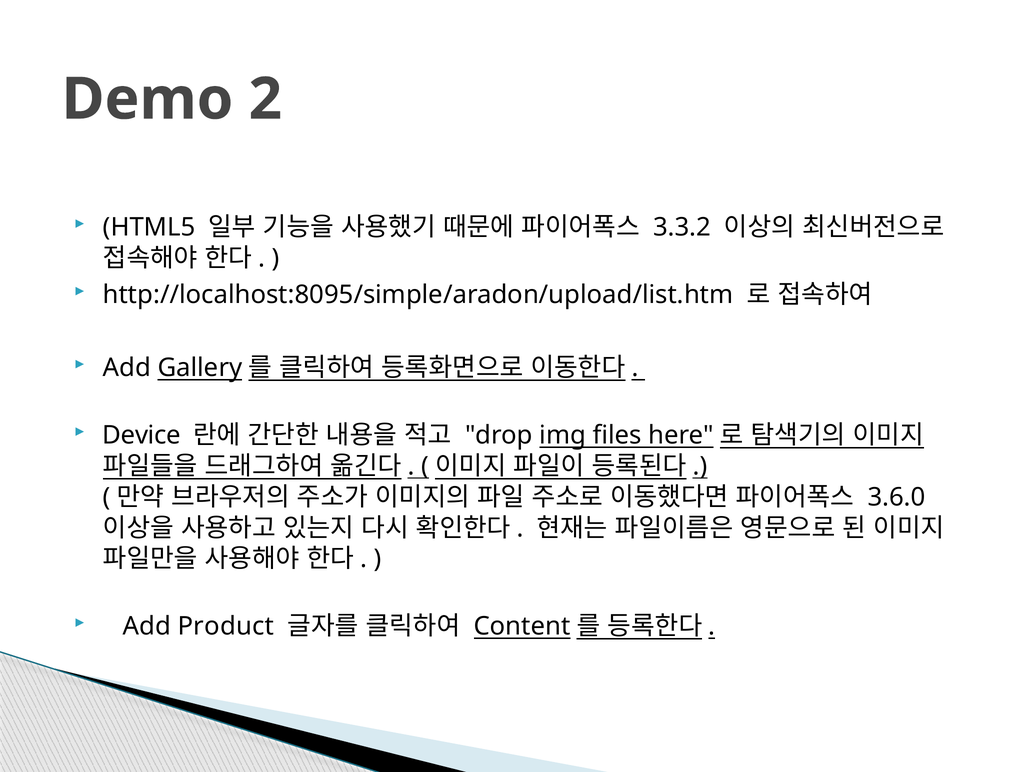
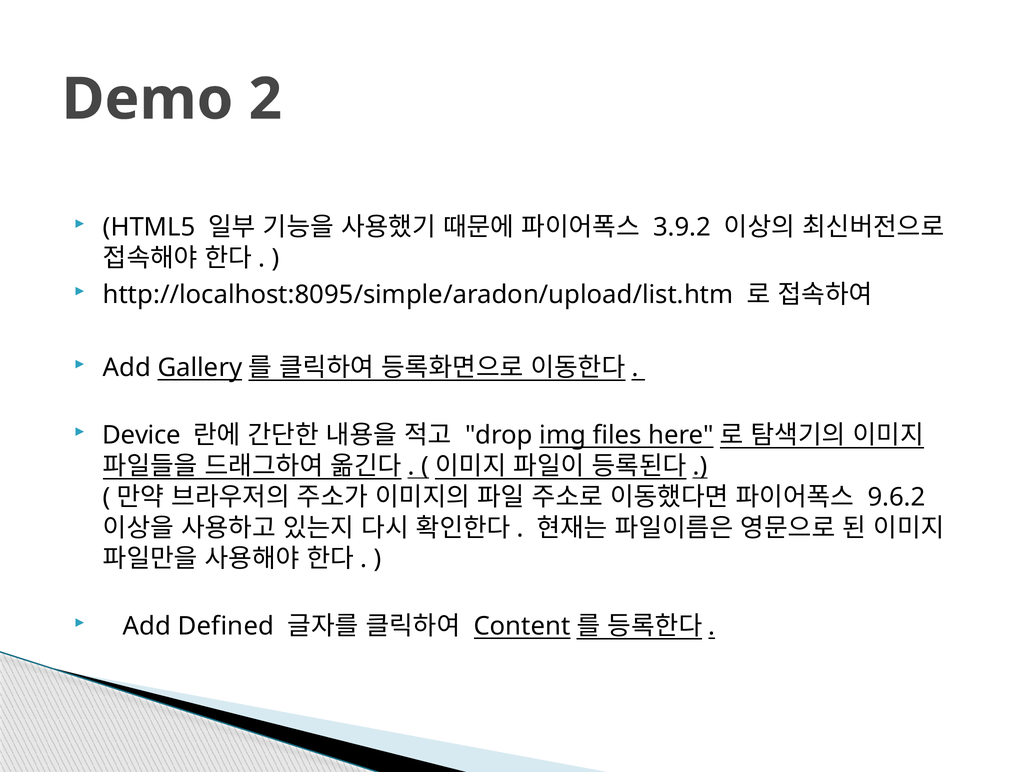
3.3.2: 3.3.2 -> 3.9.2 (682, 227)
3.6.0: 3.6.0 -> 9.6.2 (897, 498)
Product: Product -> Defined (226, 627)
